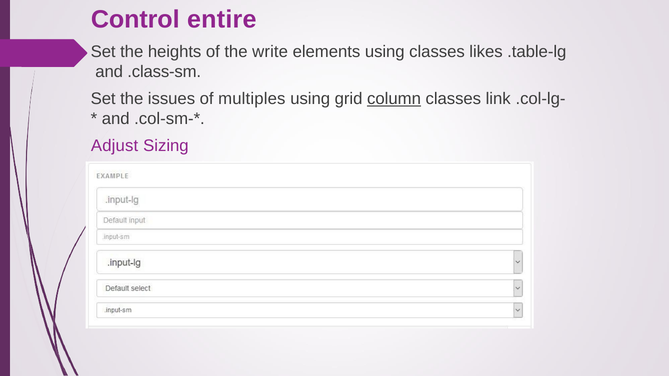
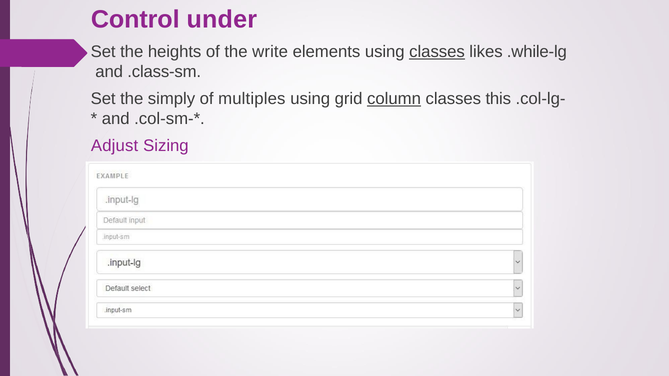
entire: entire -> under (222, 19)
classes underline: none -> present (437, 52)
.table-lg: .table-lg -> .while-lg (537, 52)
issues: issues -> simply (171, 99)
link: link -> this (498, 99)
